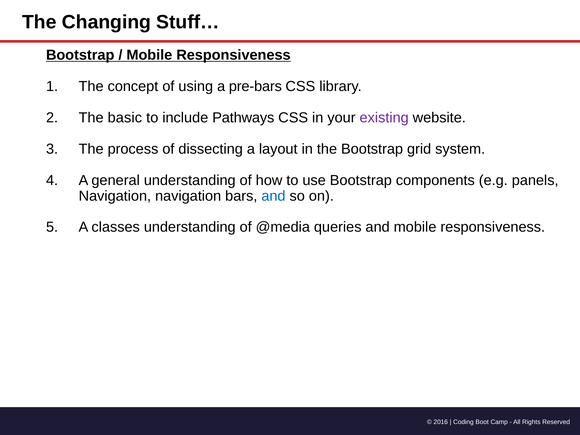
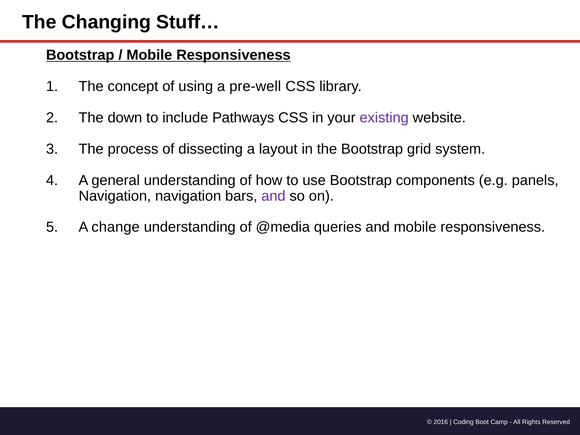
pre-bars: pre-bars -> pre-well (255, 86)
basic: basic -> down (125, 118)
and colour: blue -> purple (273, 196)
classes: classes -> change (116, 227)
